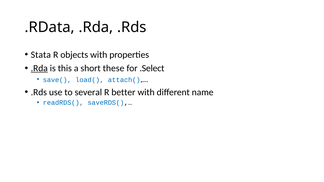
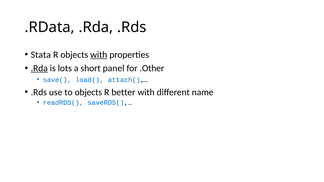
with underline: none -> present (99, 55)
this: this -> lots (65, 68)
these: these -> panel (114, 68)
.Select: .Select -> .Other (152, 68)
to several: several -> objects (88, 92)
